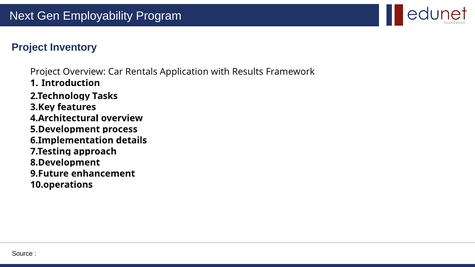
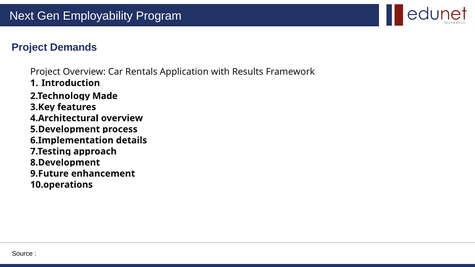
Inventory: Inventory -> Demands (74, 47)
Tasks: Tasks -> Made (105, 96)
